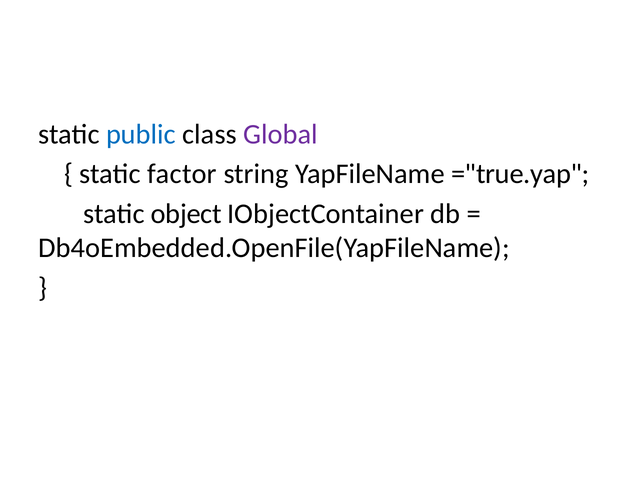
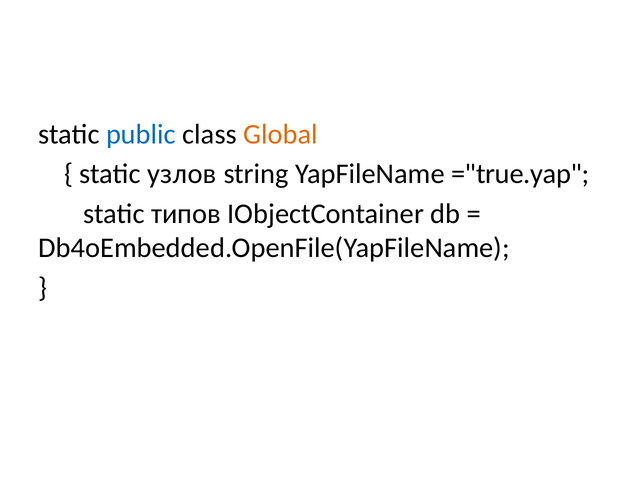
Global colour: purple -> orange (280, 134)
factor: factor -> узлов (182, 174)
object: object -> типов (186, 214)
